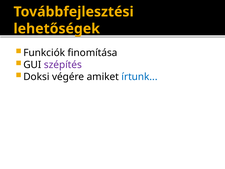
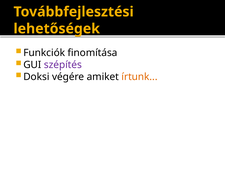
írtunk colour: blue -> orange (139, 77)
